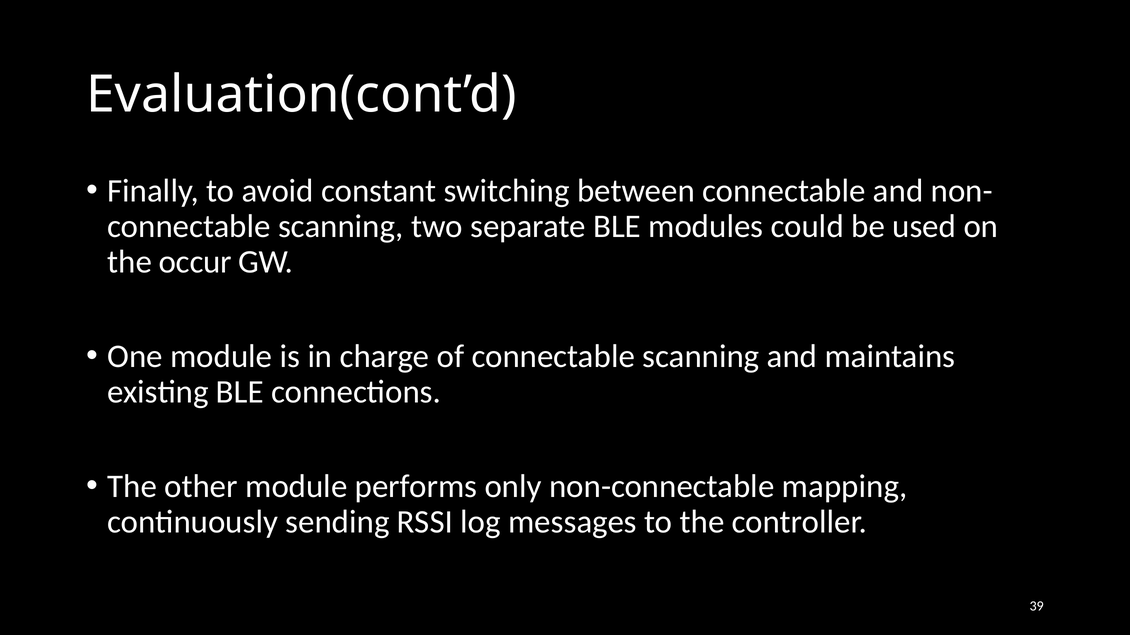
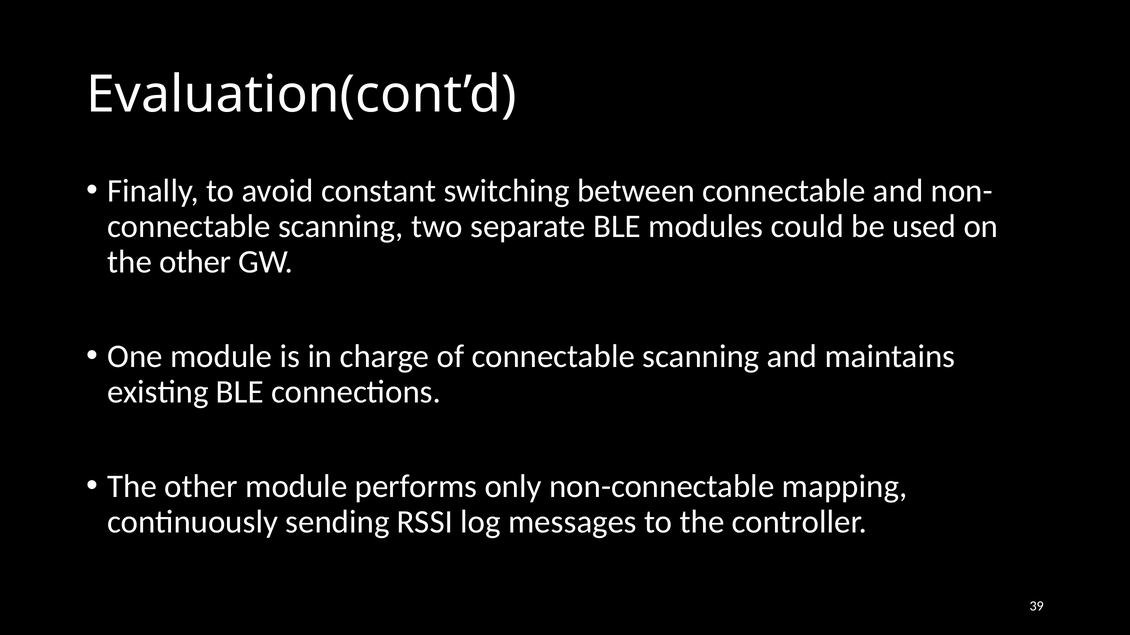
occur: occur -> other (195, 262)
